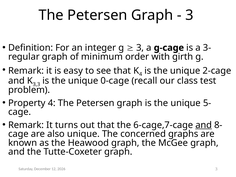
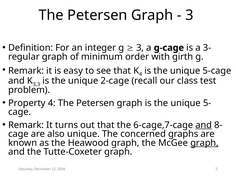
2-cage: 2-cage -> 5-cage (217, 71)
0-cage: 0-cage -> 2-cage (115, 81)
graph underline: none -> present (204, 143)
